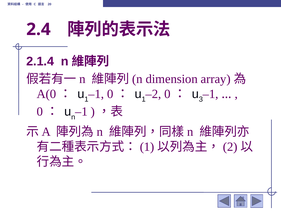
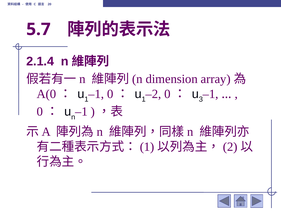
2.4: 2.4 -> 5.7 (38, 29)
